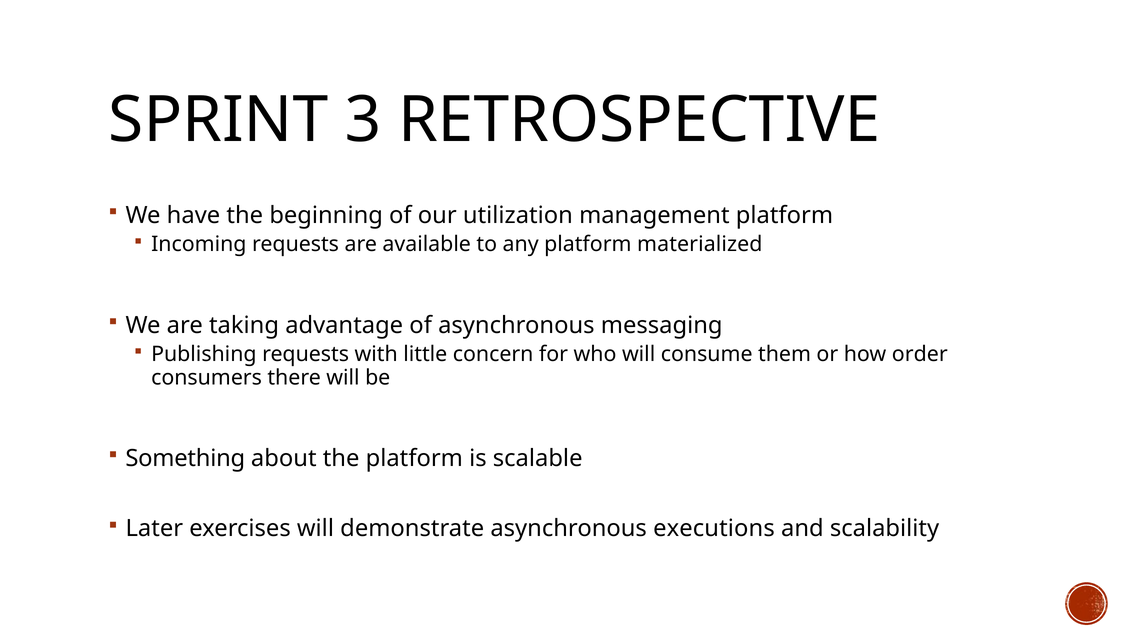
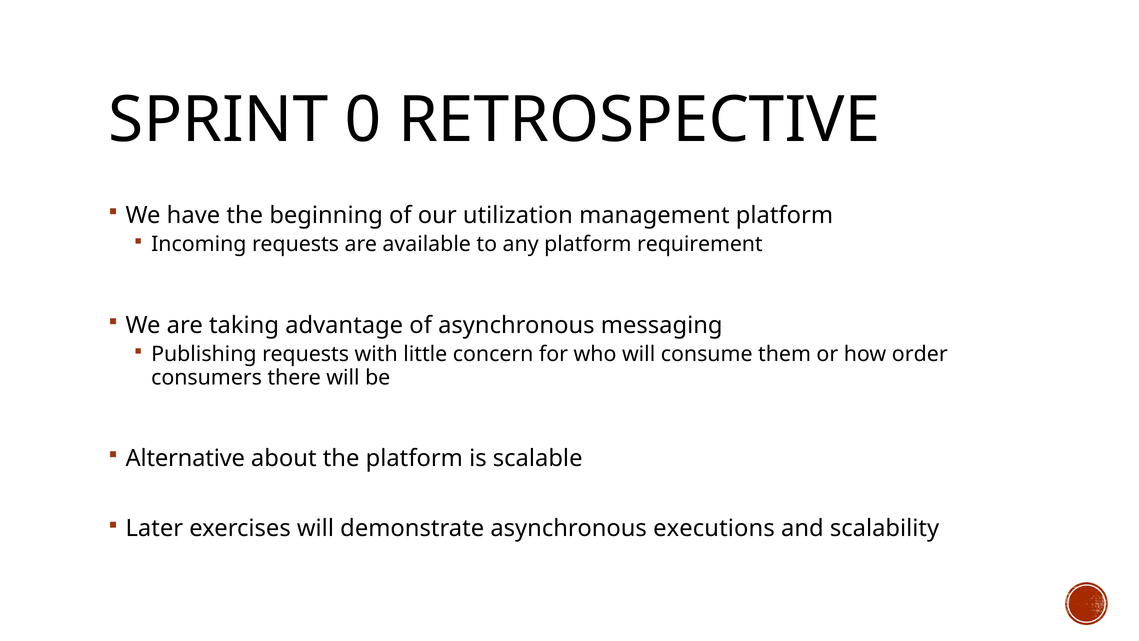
3: 3 -> 0 (363, 120)
materialized: materialized -> requirement (700, 244)
Something: Something -> Alternative (185, 458)
